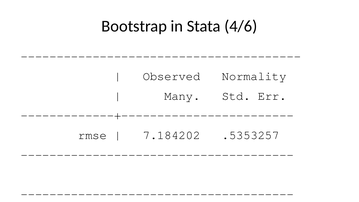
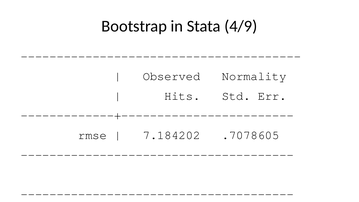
4/6: 4/6 -> 4/9 (241, 26)
Many: Many -> Hits (182, 96)
.5353257: .5353257 -> .7078605 (251, 135)
